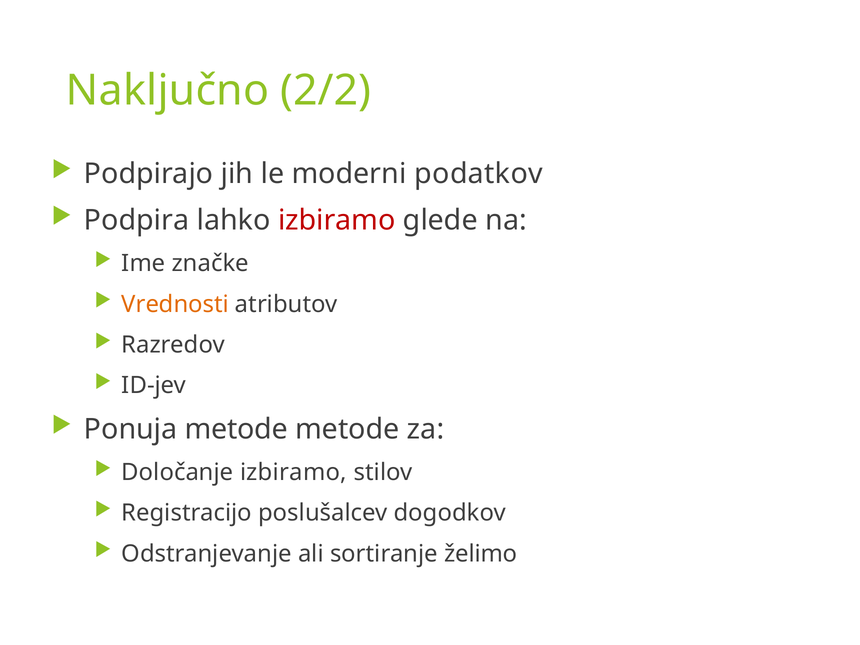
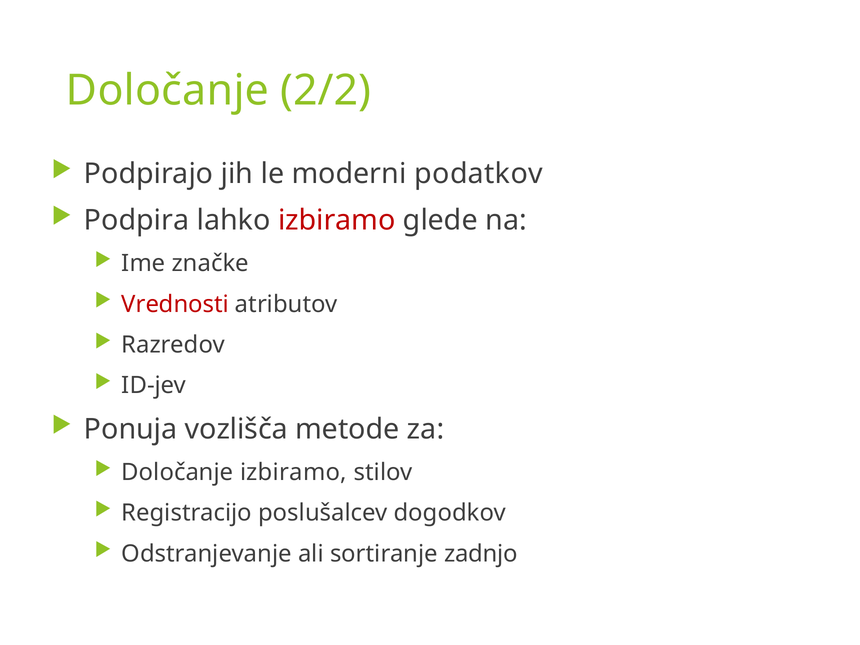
Naključno: Naključno -> Določanje (168, 90)
Vrednosti colour: orange -> red (175, 304)
Ponuja metode: metode -> vozlišča (236, 429)
želimo: želimo -> zadnjo (481, 554)
